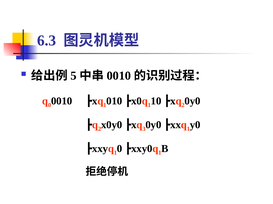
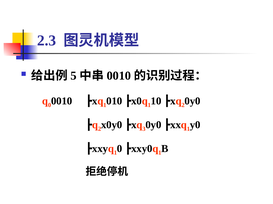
6.3: 6.3 -> 2.3 (47, 41)
